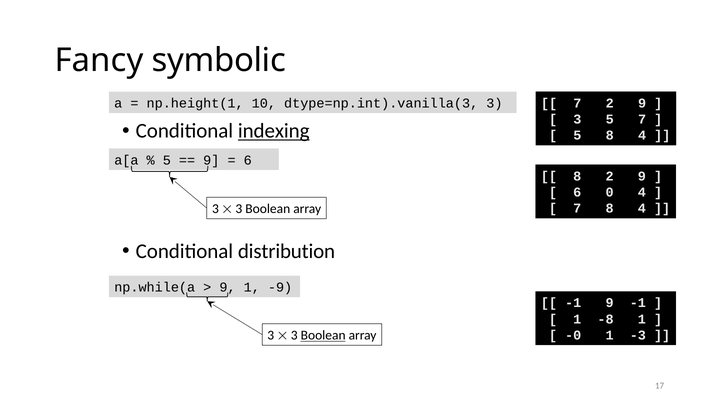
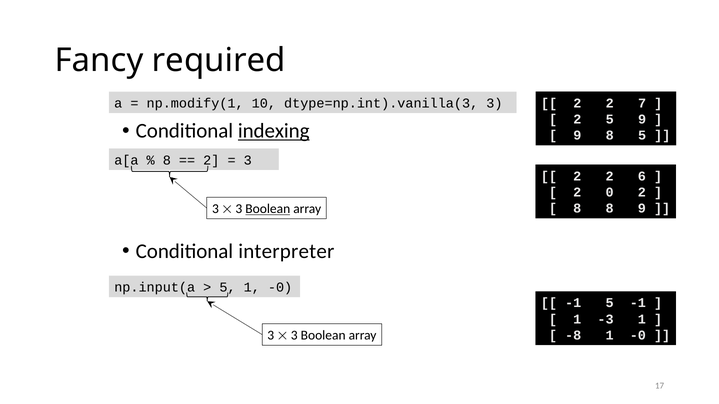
symbolic: symbolic -> required (219, 60)
7: 7 -> 2 (577, 103)
9: 9 -> 7 (642, 103)
np.height(1: np.height(1 -> np.modify(1 (195, 103)
3: 3 -> 2 (577, 120)
5 7: 7 -> 9 (642, 120)
5: 5 -> 9 (577, 136)
4: 4 -> 5 (642, 136)
5: 5 -> 8 (167, 160)
9: 9 -> 2 (211, 160)
6: 6 -> 3 (248, 160)
8: 8 -> 2 (577, 176)
9: 9 -> 6 (642, 176)
6: 6 -> 2 (577, 193)
0 4: 4 -> 2 (642, 193)
Boolean underline: none -> present (268, 209)
7: 7 -> 8 (577, 209)
4: 4 -> 9 (642, 209)
distribution: distribution -> interpreter (286, 252)
np.while(a: np.while(a -> np.input(a (155, 288)
9: 9 -> 5 (228, 288)
-9: -9 -> -0 (280, 288)
-1 9: 9 -> 5 (610, 303)
-8: -8 -> -3 (606, 320)
Boolean underline: present -> none (323, 336)
-0: -0 -> -8 (573, 336)
-3: -3 -> -0 (638, 336)
